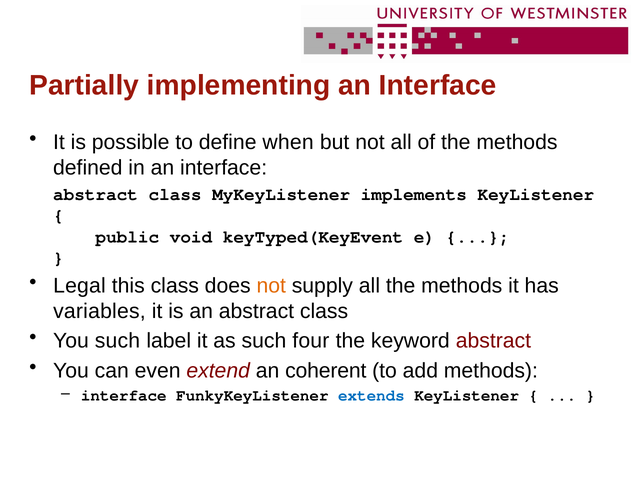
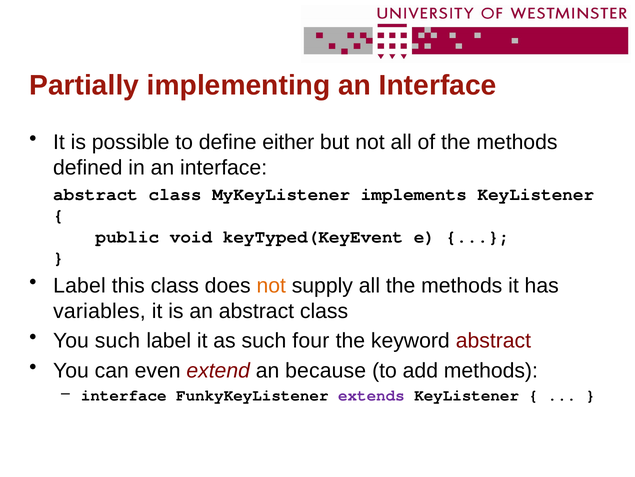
when: when -> either (288, 142)
Legal: Legal -> Label (79, 285)
coherent: coherent -> because (326, 370)
extends colour: blue -> purple (371, 395)
